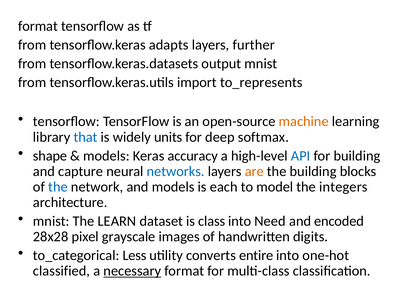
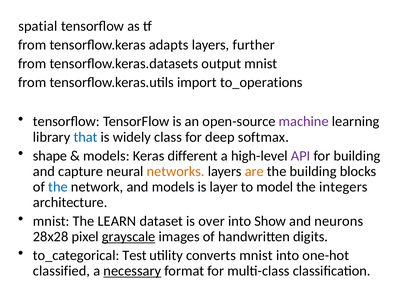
format: format -> spatial (38, 26)
to_represents: to_represents -> to_operations (261, 82)
machine colour: orange -> purple (304, 121)
units: units -> class (168, 137)
accuracy: accuracy -> different (193, 155)
API colour: blue -> purple (301, 155)
networks colour: blue -> orange (176, 171)
each: each -> layer (224, 187)
class: class -> over (212, 221)
Need: Need -> Show (270, 221)
encoded: encoded -> neurons (339, 221)
grayscale underline: none -> present (129, 236)
Less: Less -> Test (135, 255)
converts entire: entire -> mnist (256, 255)
